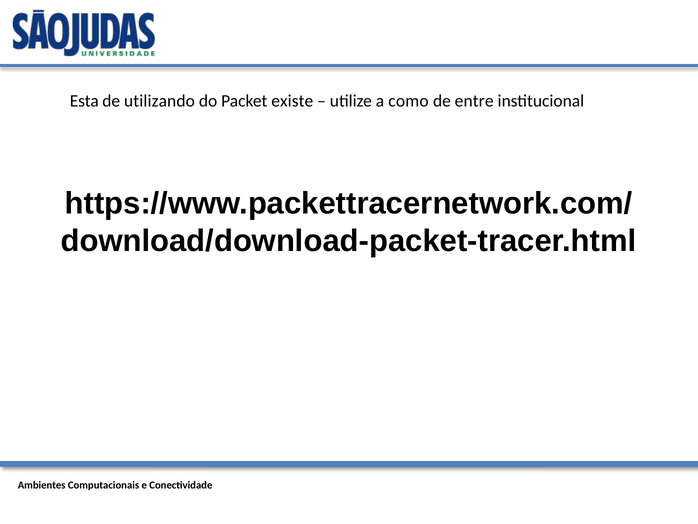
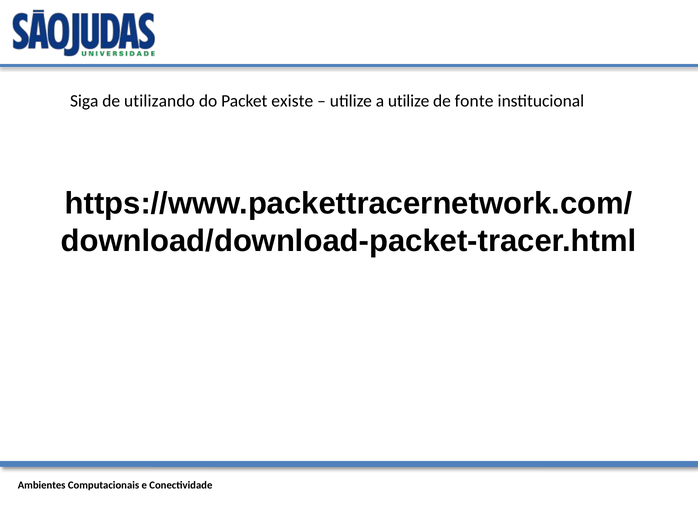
Esta: Esta -> Siga (84, 101)
a como: como -> utilize (409, 101)
entre: entre -> fonte (474, 101)
